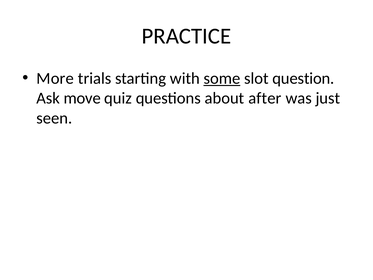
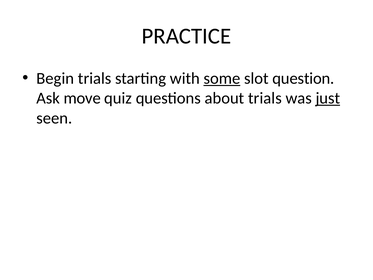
More: More -> Begin (55, 78)
about after: after -> trials (265, 98)
just underline: none -> present (328, 98)
